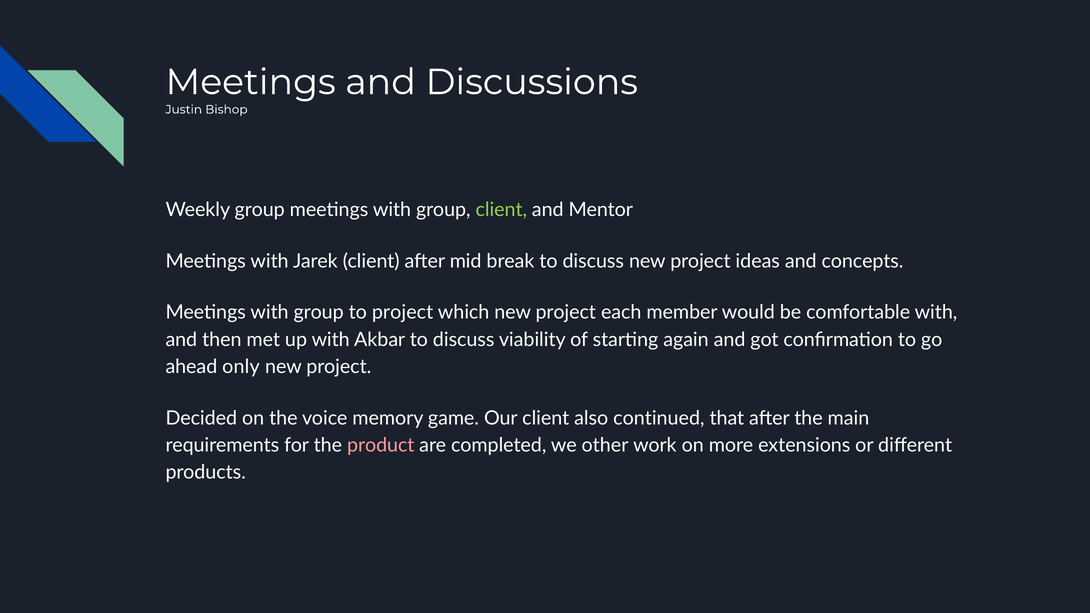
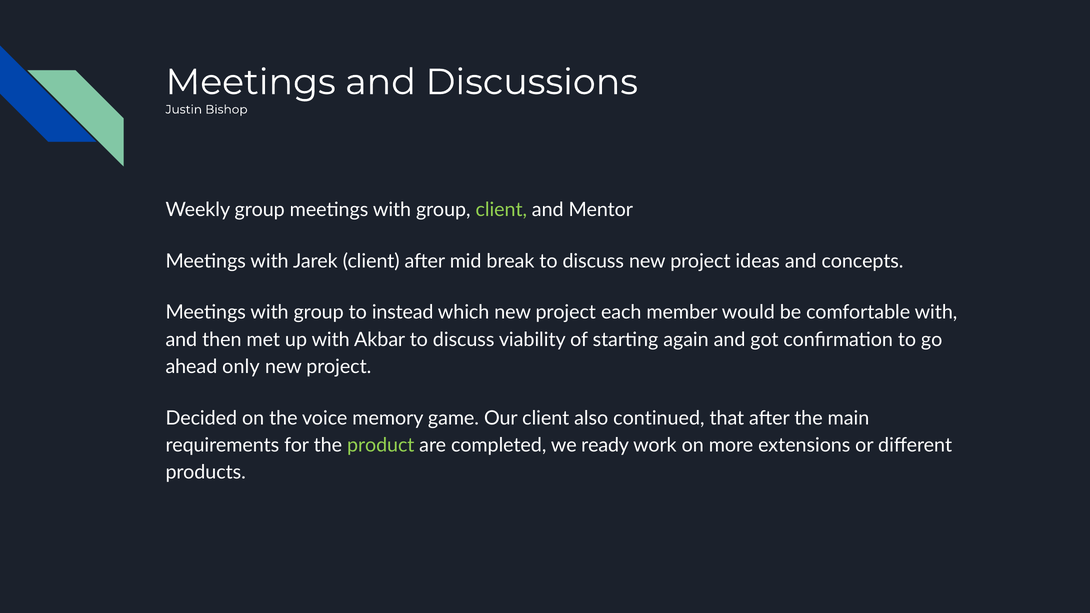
to project: project -> instead (403, 312)
product colour: pink -> light green (381, 445)
other: other -> ready (605, 445)
